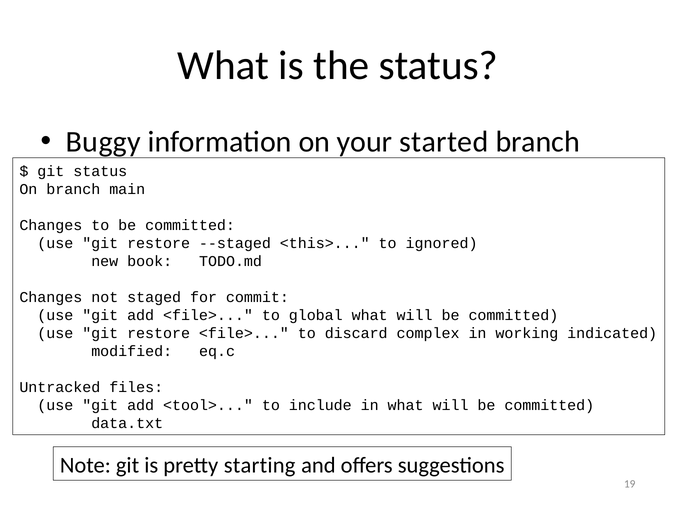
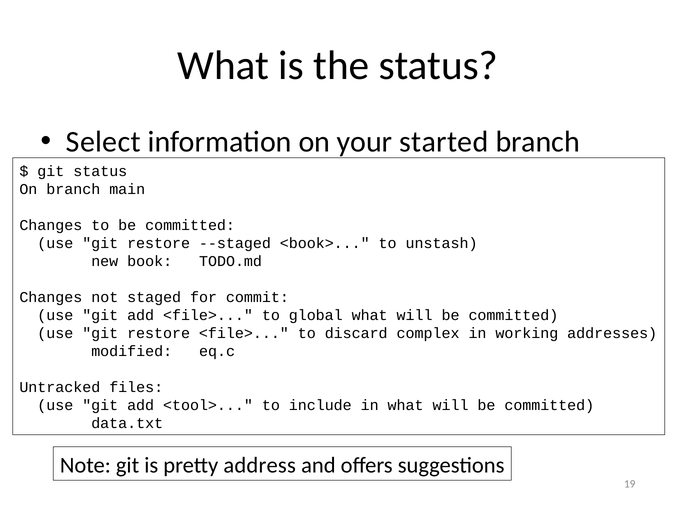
Buggy: Buggy -> Select (103, 142)
<this>: <this> -> <book> (325, 243)
ignored: ignored -> unstash (442, 243)
indicated: indicated -> addresses (612, 333)
starting: starting -> address (260, 465)
